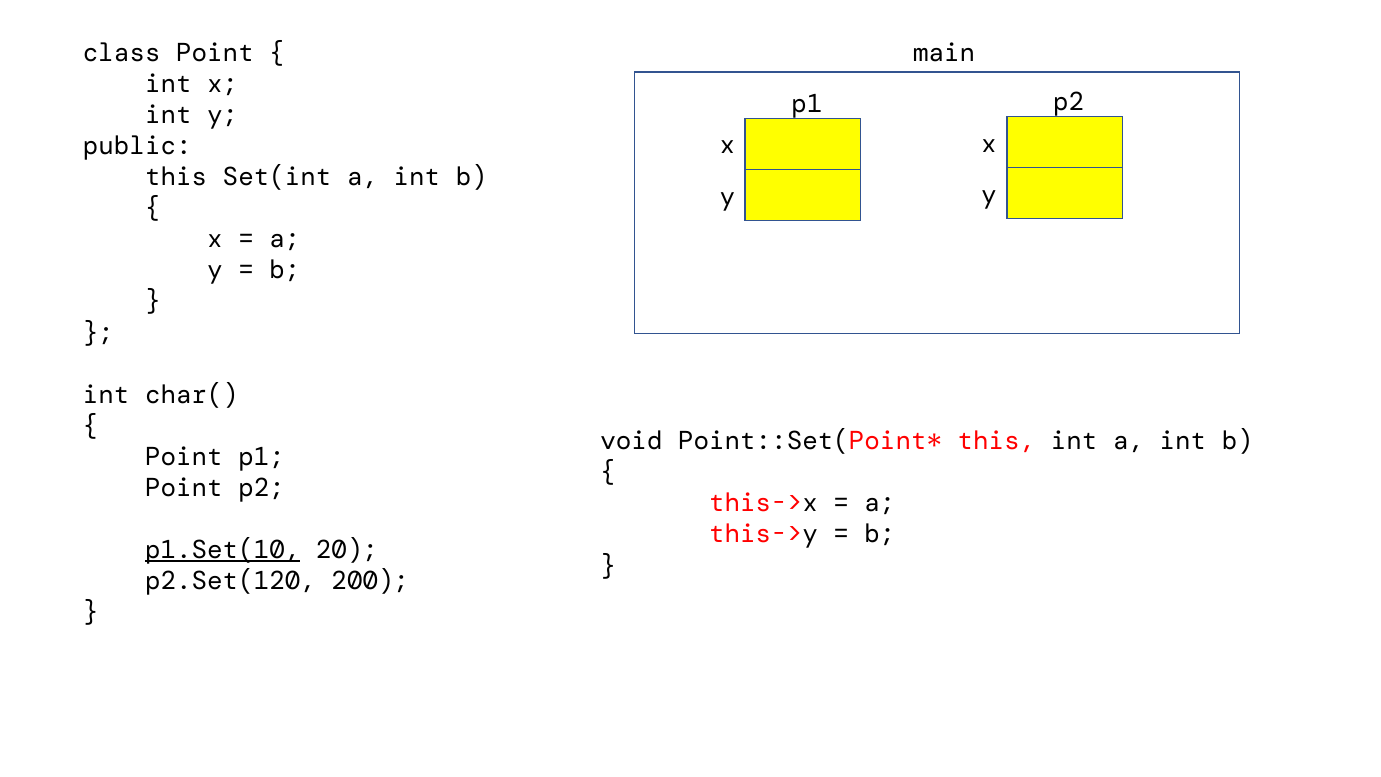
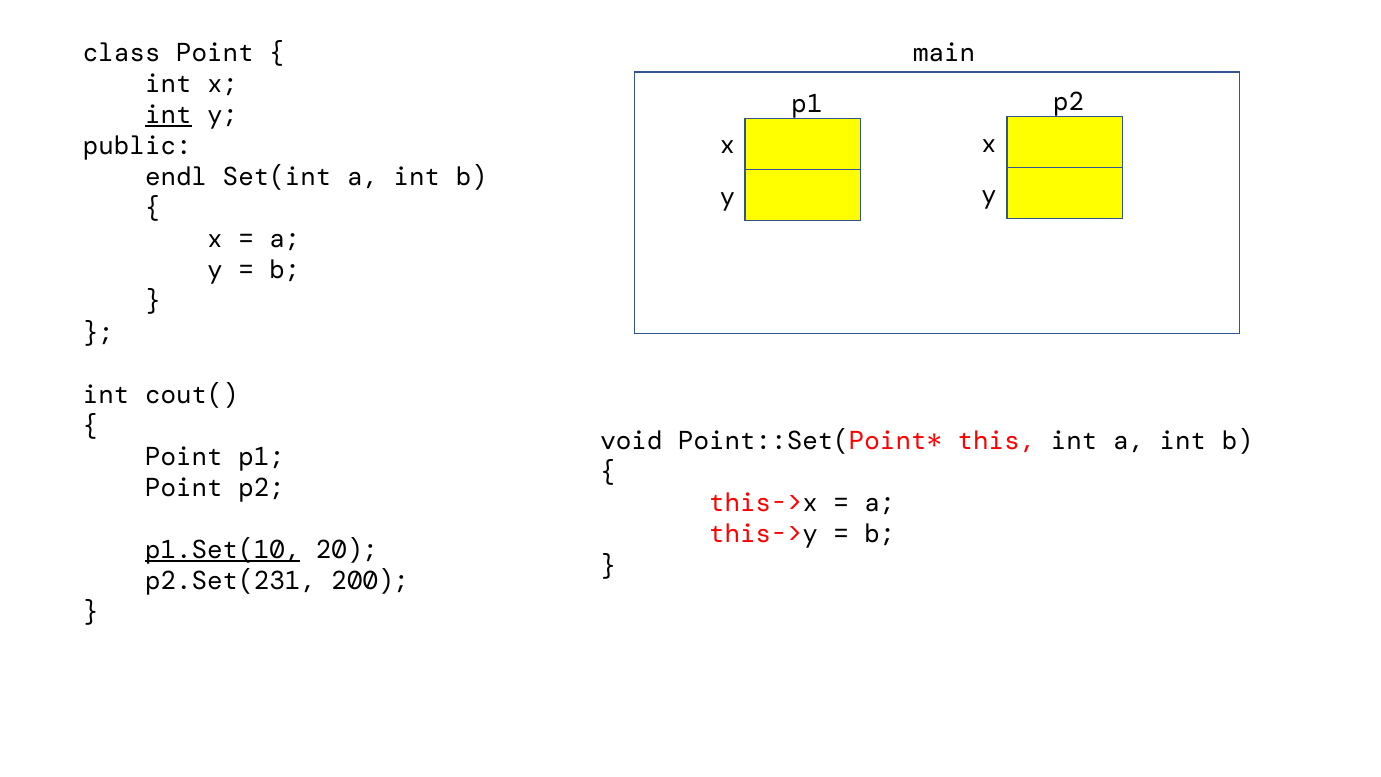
int underline: none -> present (168, 115)
this: this -> endl (176, 177)
char(: char( -> cout( (192, 395)
p2.Set(120: p2.Set(120 -> p2.Set(231 (230, 581)
